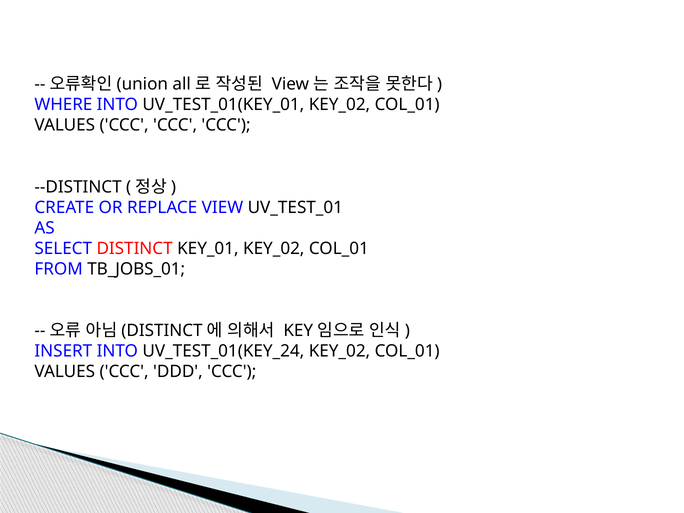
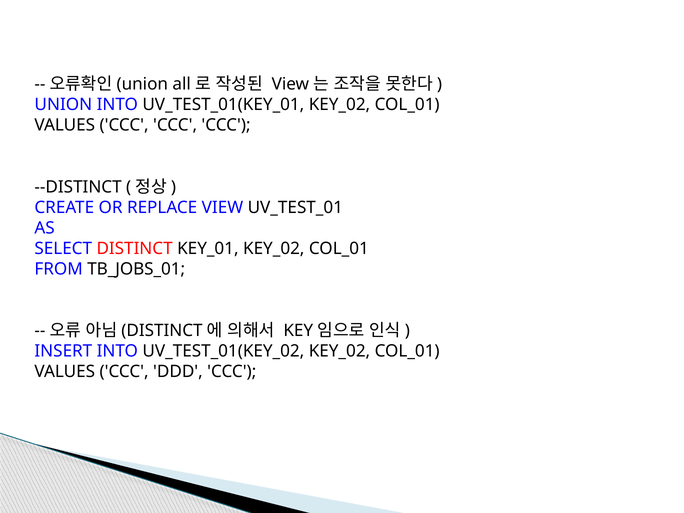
WHERE: WHERE -> UNION (63, 105)
UV_TEST_01(KEY_24: UV_TEST_01(KEY_24 -> UV_TEST_01(KEY_02 (223, 351)
